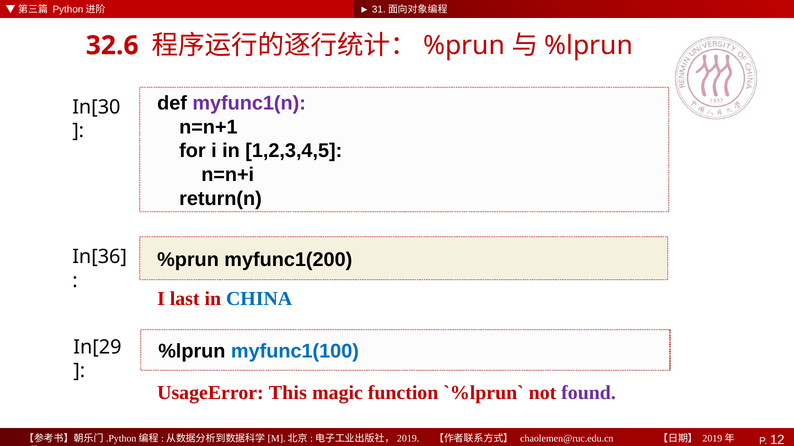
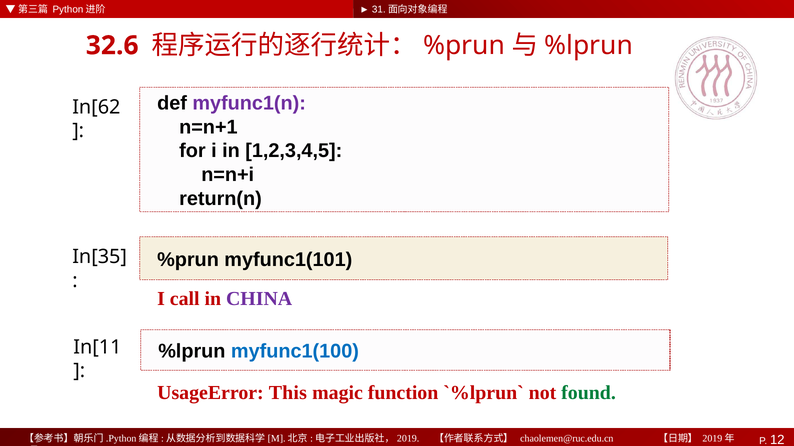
In[30: In[30 -> In[62 (96, 107)
myfunc1(200: myfunc1(200 -> myfunc1(101 (288, 260)
In[36: In[36 -> In[35 (100, 257)
last: last -> call (185, 299)
CHINA colour: blue -> purple (259, 299)
In[29: In[29 -> In[11 (97, 348)
found colour: purple -> green (589, 393)
